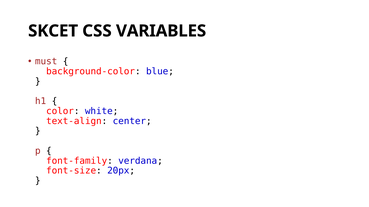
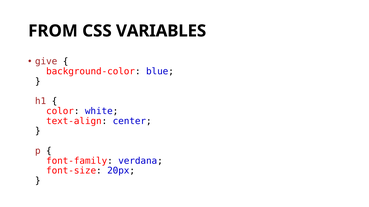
SKCET: SKCET -> FROM (53, 31)
must: must -> give (46, 62)
